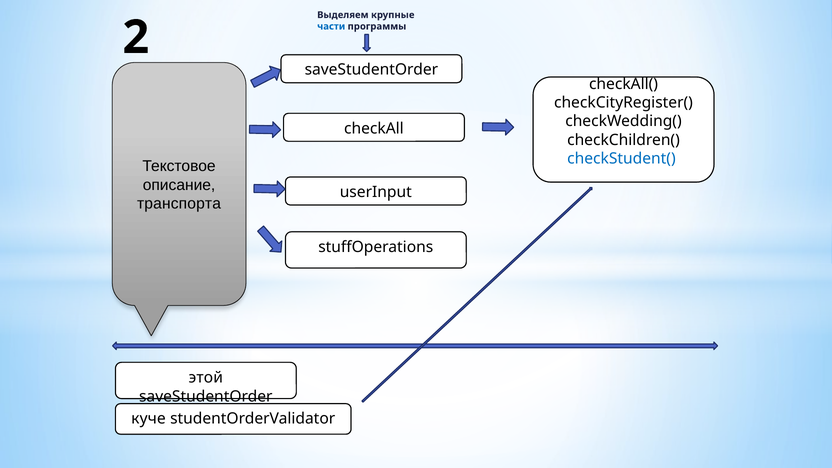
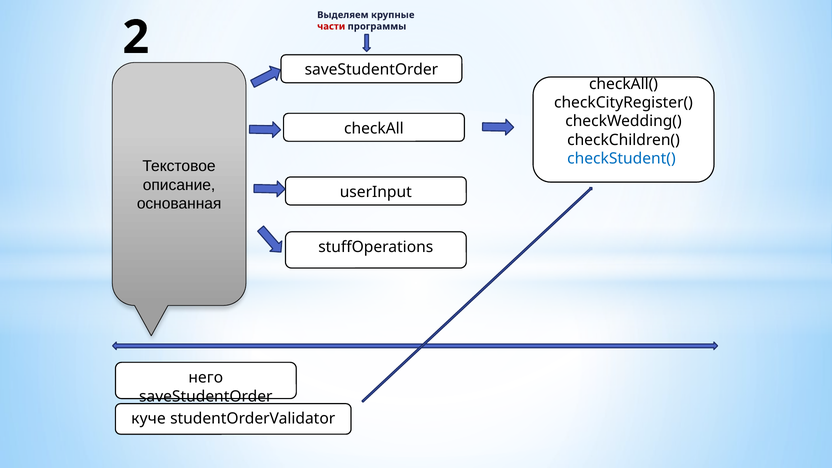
части colour: blue -> red (331, 26)
транспорта: транспорта -> основанная (179, 204)
этой: этой -> него (206, 378)
